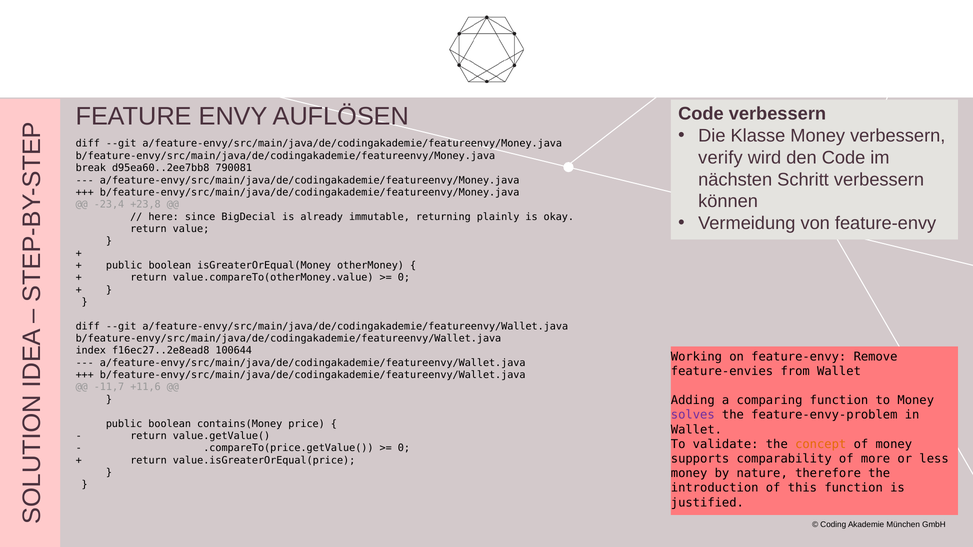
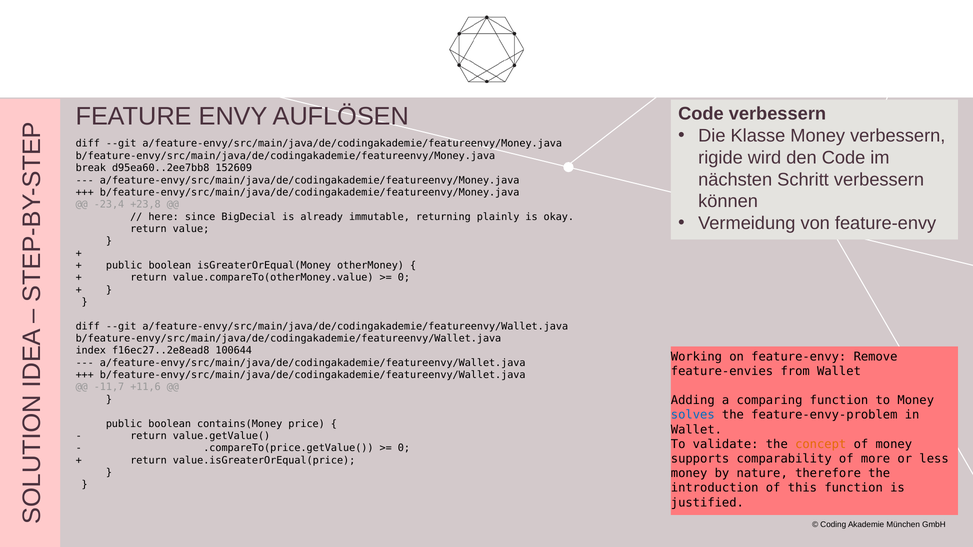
verify: verify -> rigide (721, 158)
790081: 790081 -> 152609 (234, 168)
solves colour: purple -> blue (693, 415)
